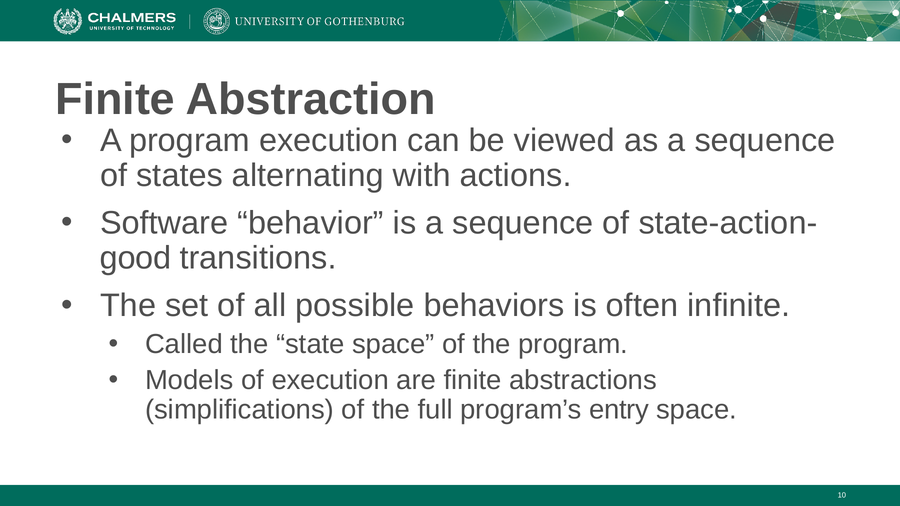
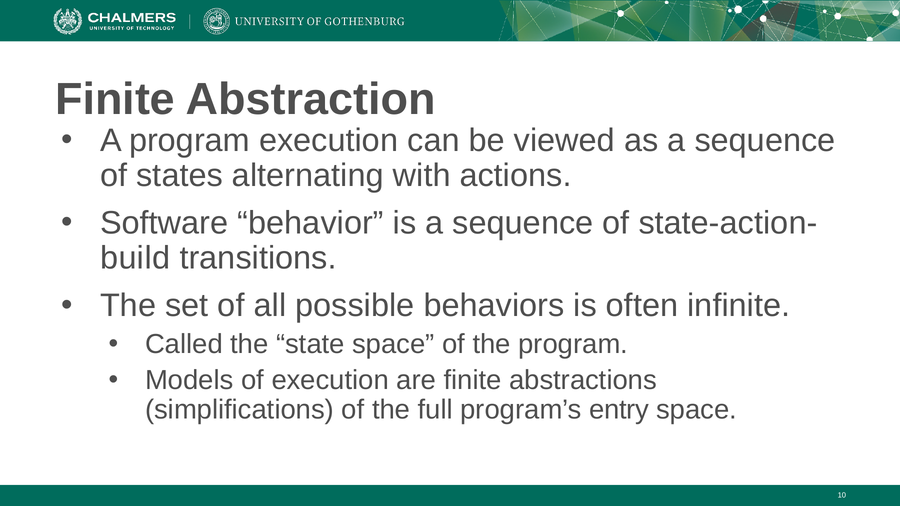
good: good -> build (135, 258)
